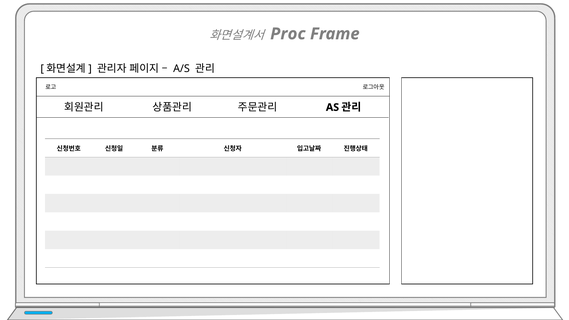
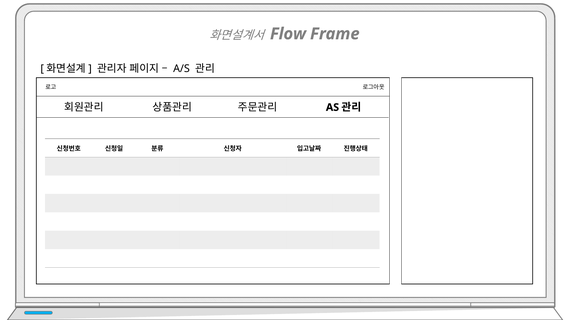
Proc: Proc -> Flow (288, 34)
